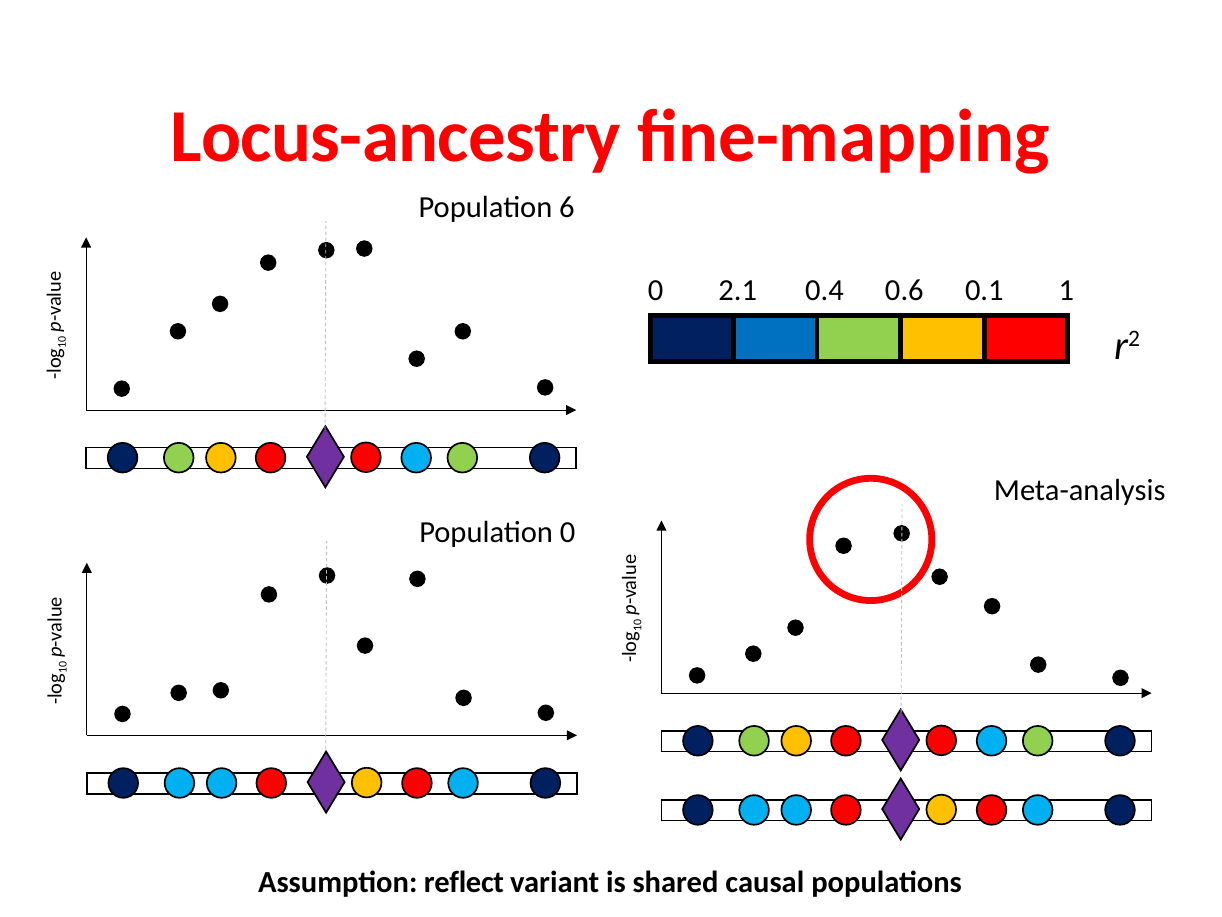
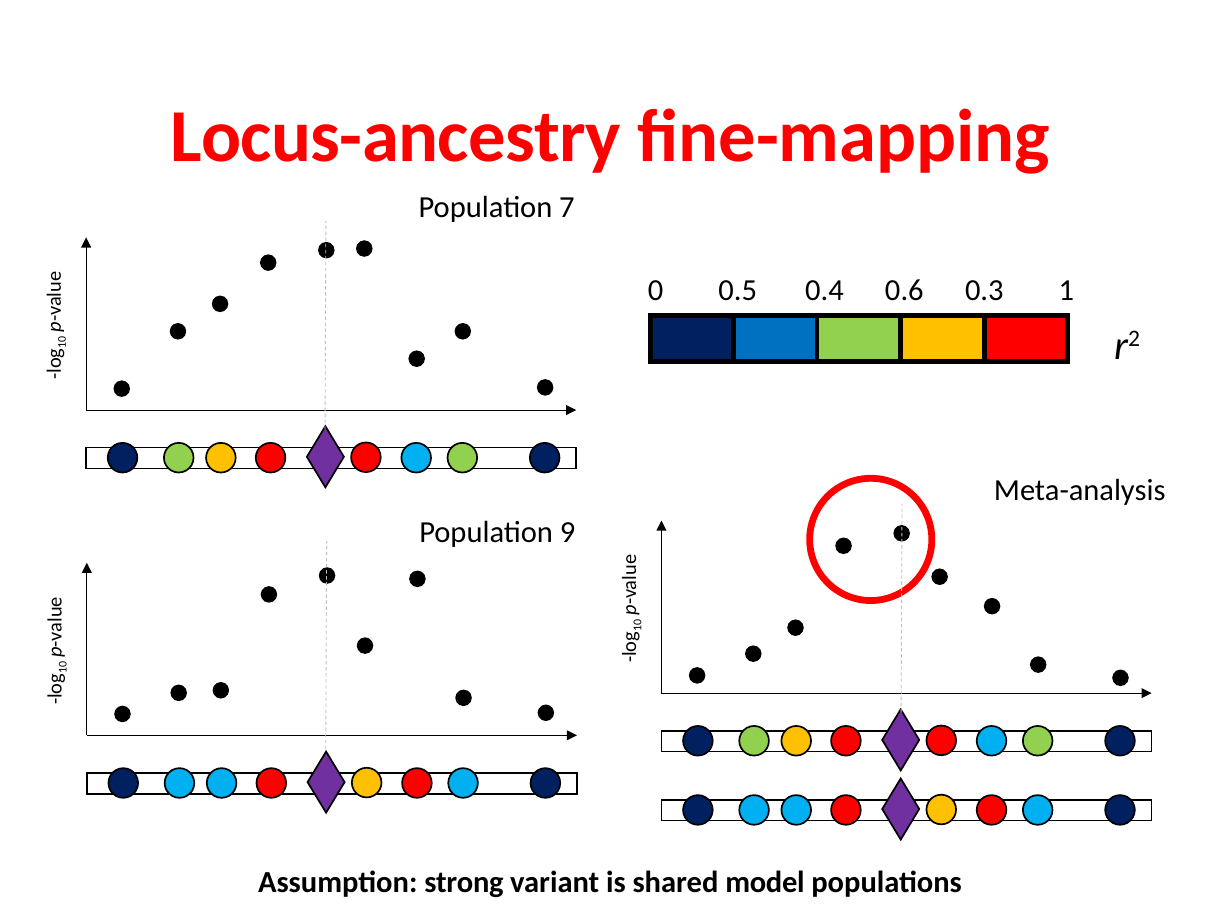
6: 6 -> 7 (567, 207)
2.1: 2.1 -> 0.5 (738, 291)
0.1: 0.1 -> 0.3 (984, 291)
Population 0: 0 -> 9 (568, 532)
reflect: reflect -> strong (464, 882)
causal: causal -> model (765, 882)
